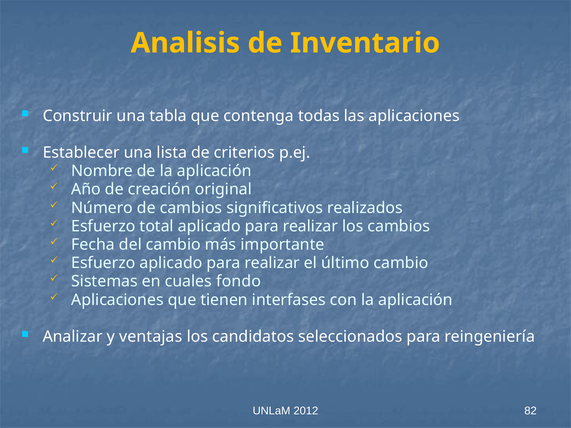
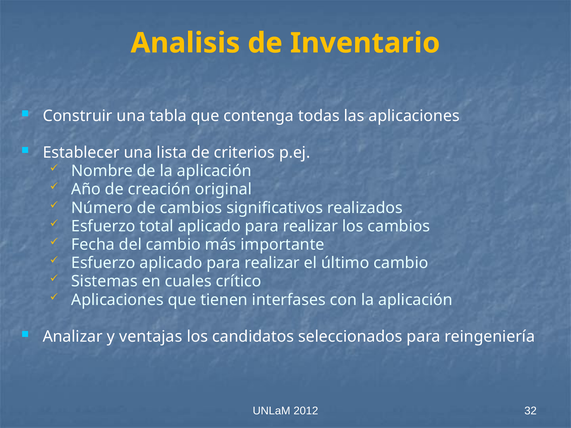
fondo: fondo -> crítico (239, 282)
82: 82 -> 32 (531, 411)
